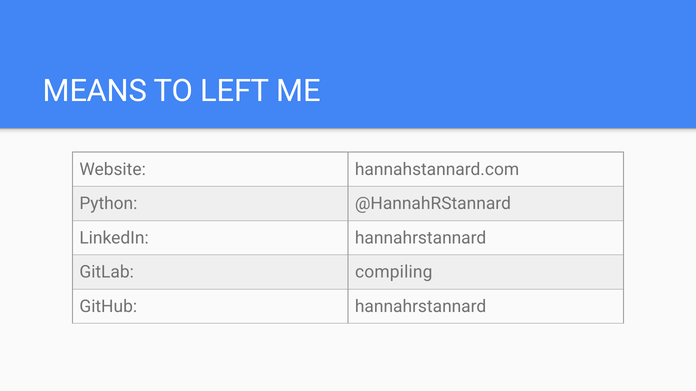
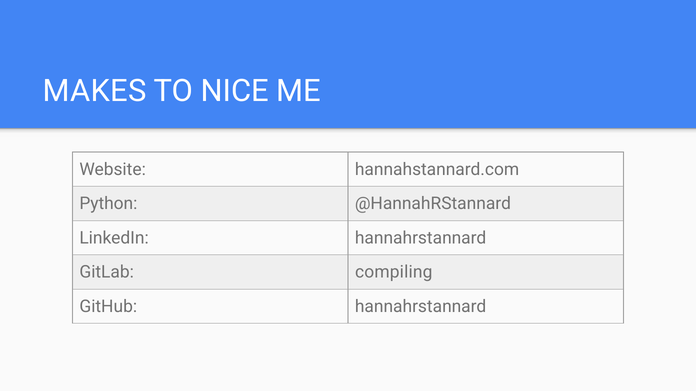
MEANS: MEANS -> MAKES (95, 91)
LEFT: LEFT -> NICE (235, 91)
